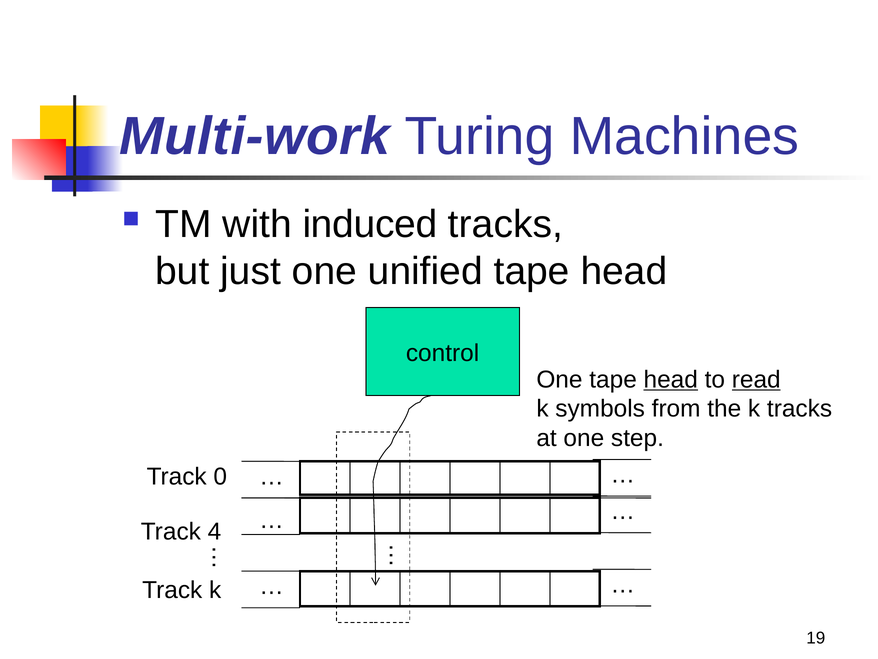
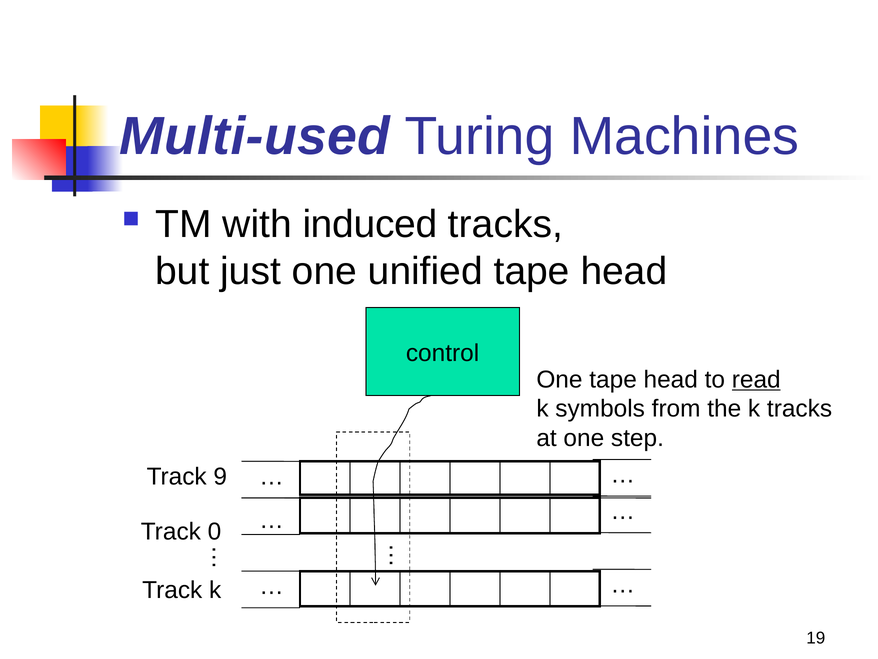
Multi-work: Multi-work -> Multi-used (255, 136)
head underline: present -> none (671, 379)
0: 0 -> 9 (220, 476)
4: 4 -> 0 (214, 531)
